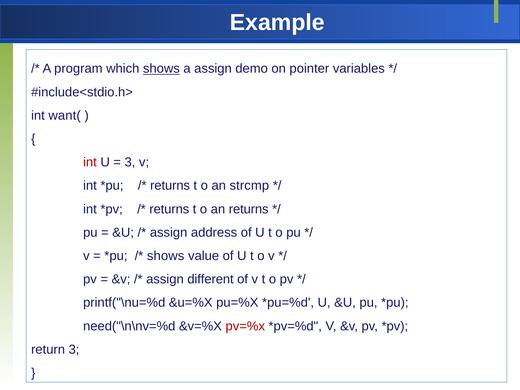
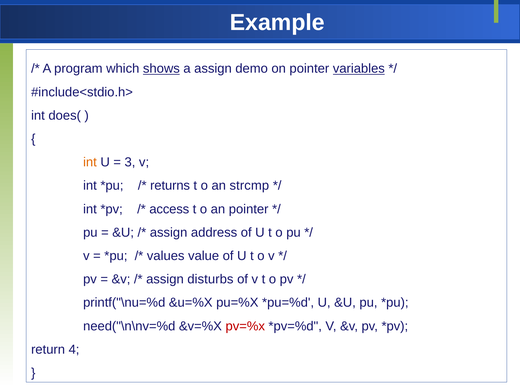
variables underline: none -> present (359, 69)
want(: want( -> does( (65, 115)
int colour: red -> orange (90, 162)
returns: returns -> access (169, 209)
an returns: returns -> pointer (249, 209)
shows: shows -> values (166, 256)
different: different -> disturbs (210, 279)
return 3: 3 -> 4 (74, 349)
